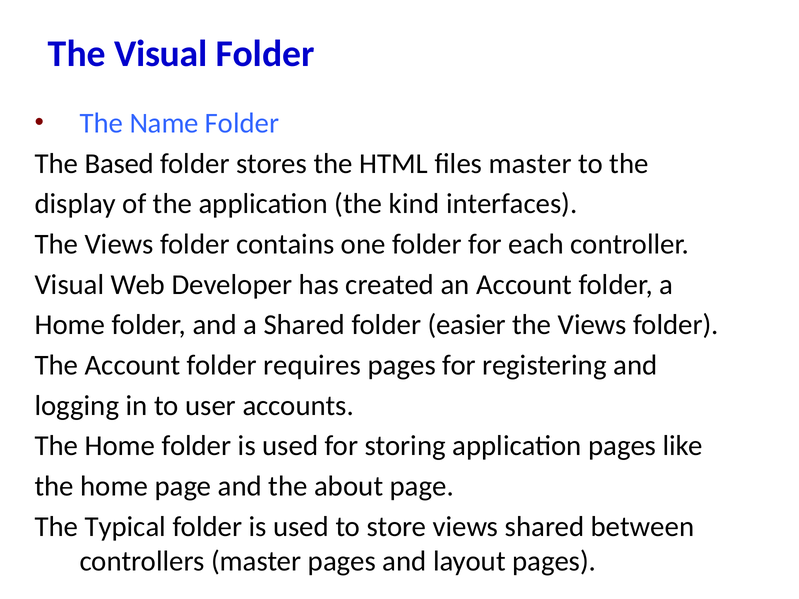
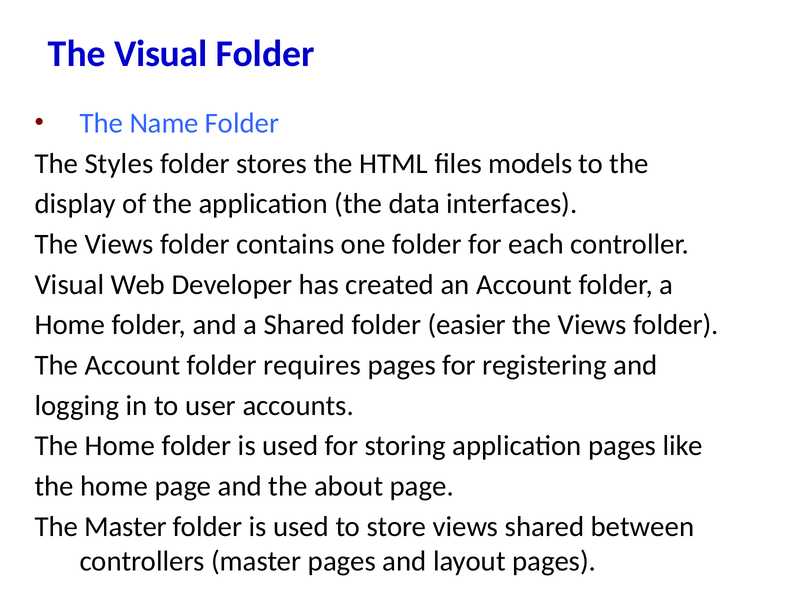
Based: Based -> Styles (119, 164)
files master: master -> models (530, 164)
kind: kind -> data (414, 204)
The Typical: Typical -> Master (125, 527)
